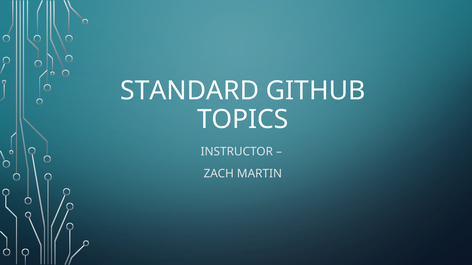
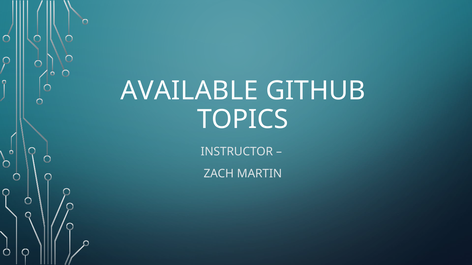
STANDARD: STANDARD -> AVAILABLE (189, 91)
